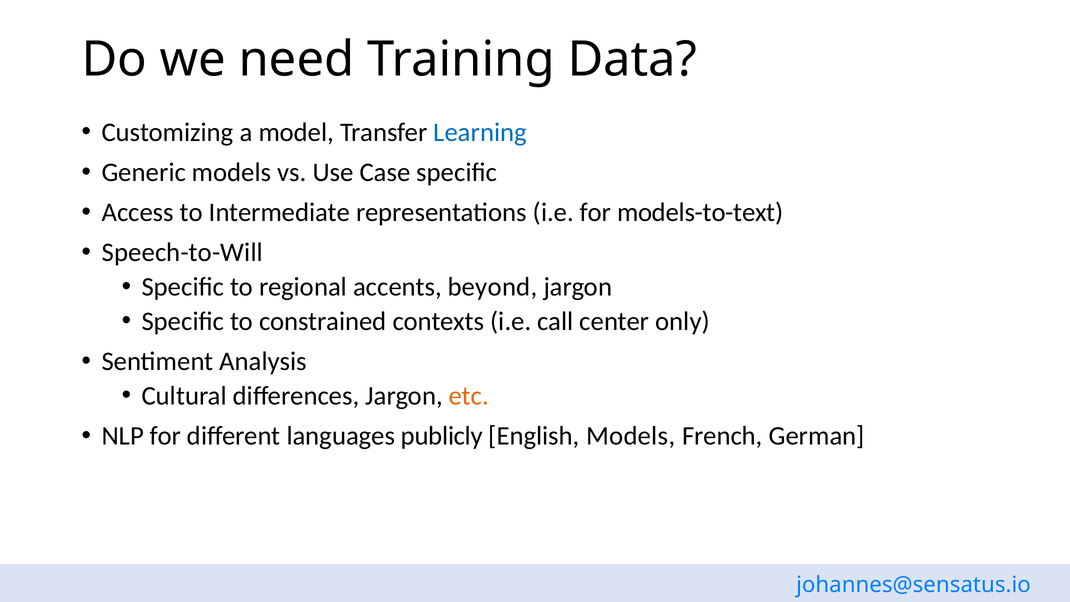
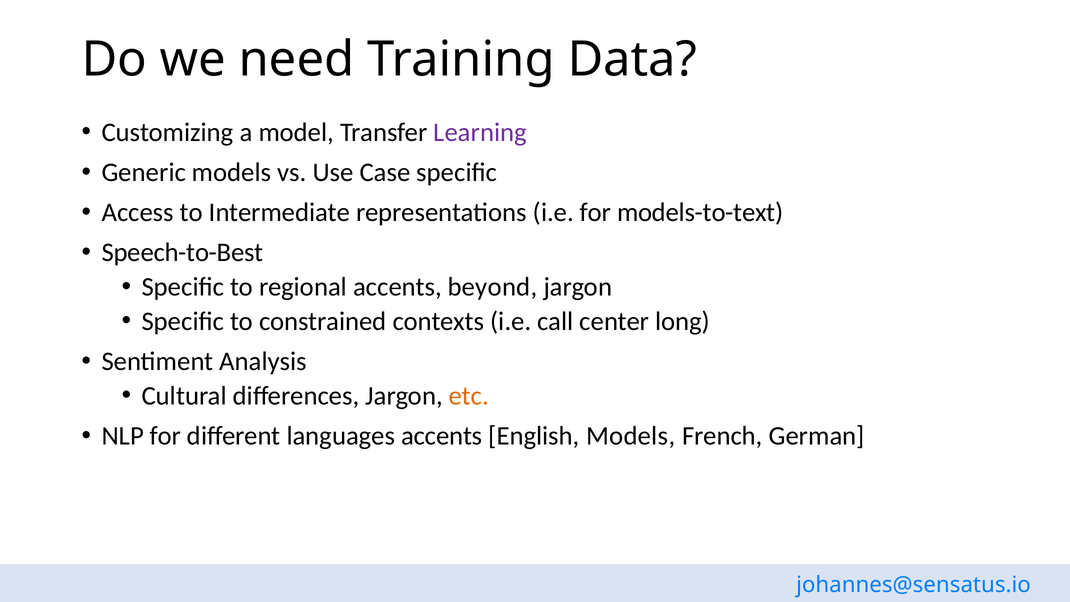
Learning colour: blue -> purple (480, 132)
Speech-to-Will: Speech-to-Will -> Speech-to-Best (183, 252)
only: only -> long (683, 321)
languages publicly: publicly -> accents (442, 436)
